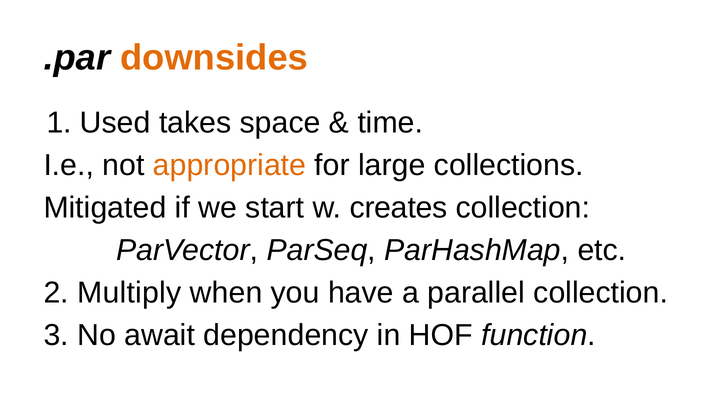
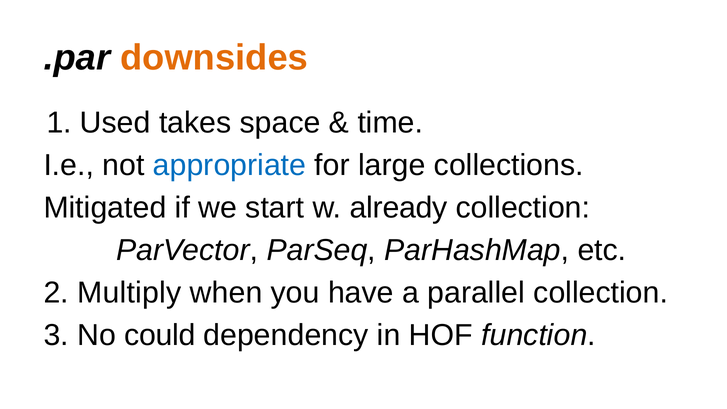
appropriate colour: orange -> blue (230, 165)
creates: creates -> already (399, 208)
await: await -> could (160, 335)
